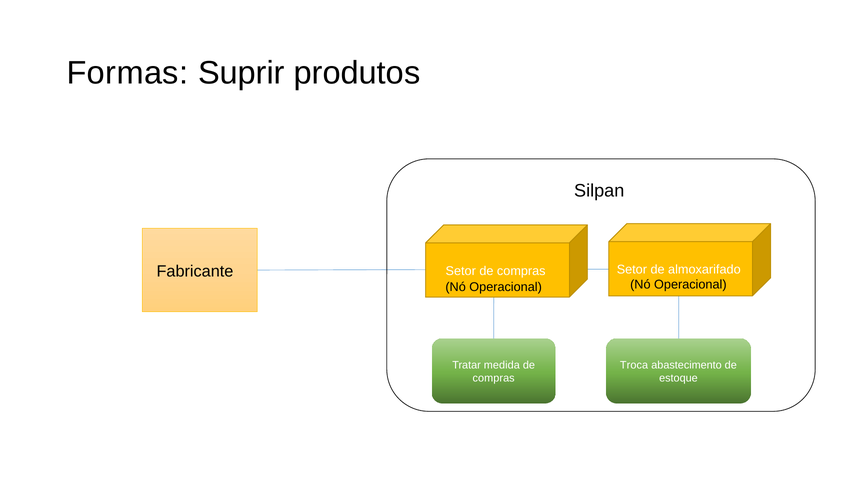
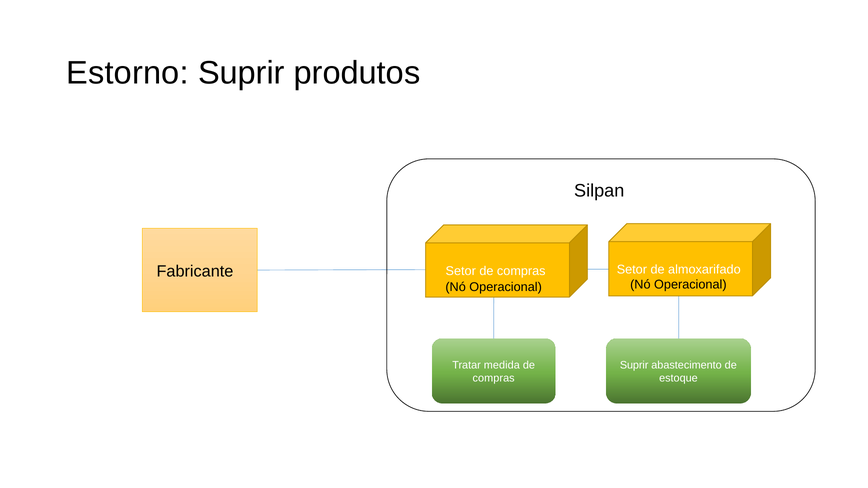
Formas: Formas -> Estorno (127, 73)
Troca: Troca -> Suprir (634, 365)
